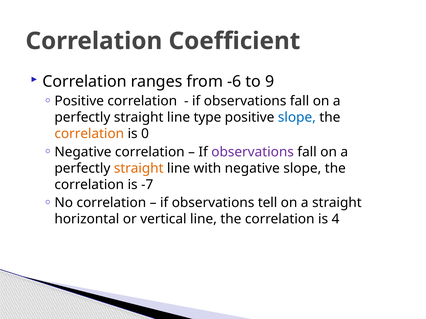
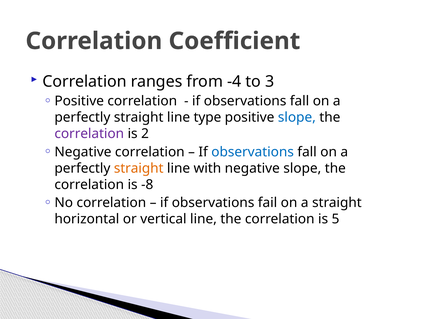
-6: -6 -> -4 (234, 82)
9: 9 -> 3 (270, 82)
correlation colour: orange -> purple (89, 134)
0: 0 -> 2 (145, 134)
observations colour: purple -> blue (253, 152)
-7: -7 -> -8 (147, 185)
tell: tell -> fail (268, 203)
4: 4 -> 5 (336, 219)
